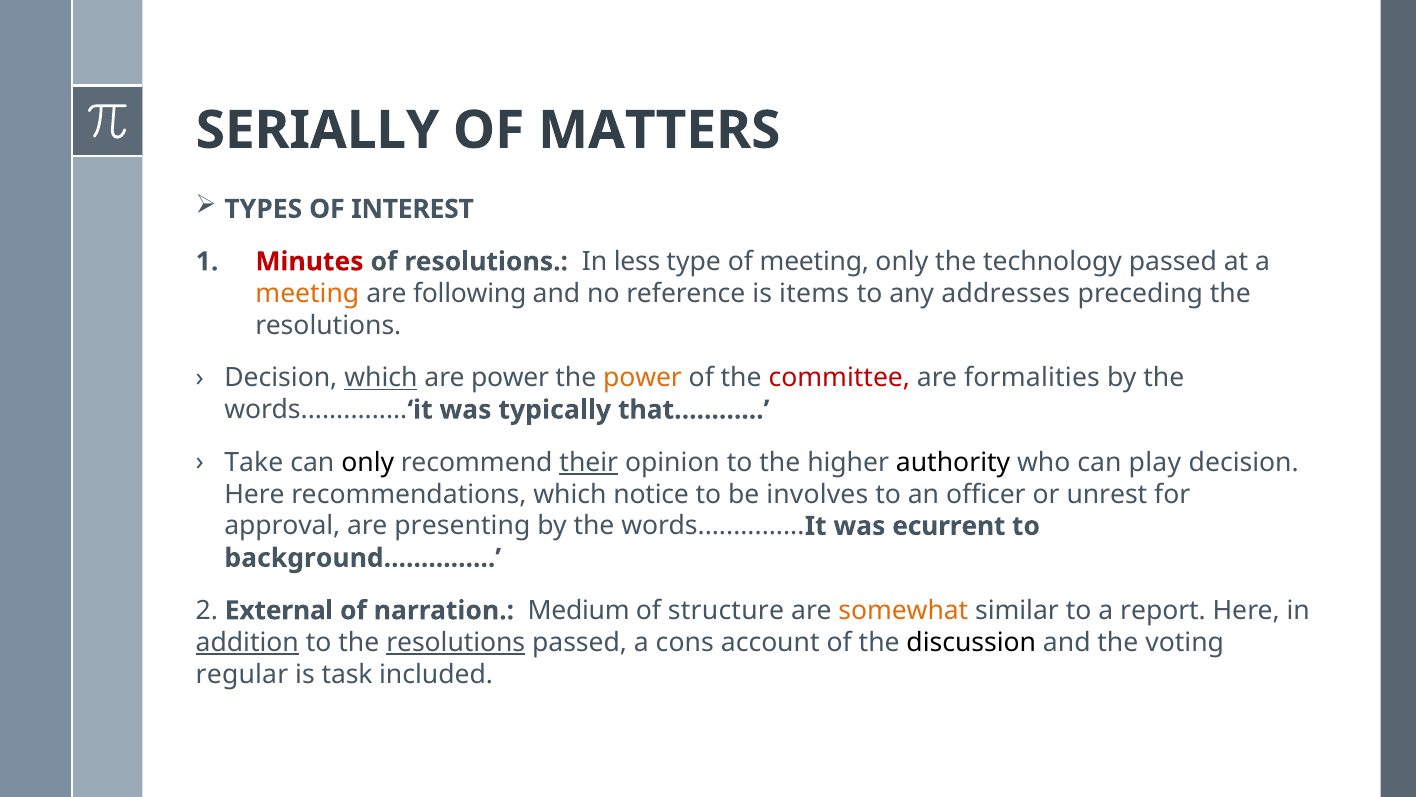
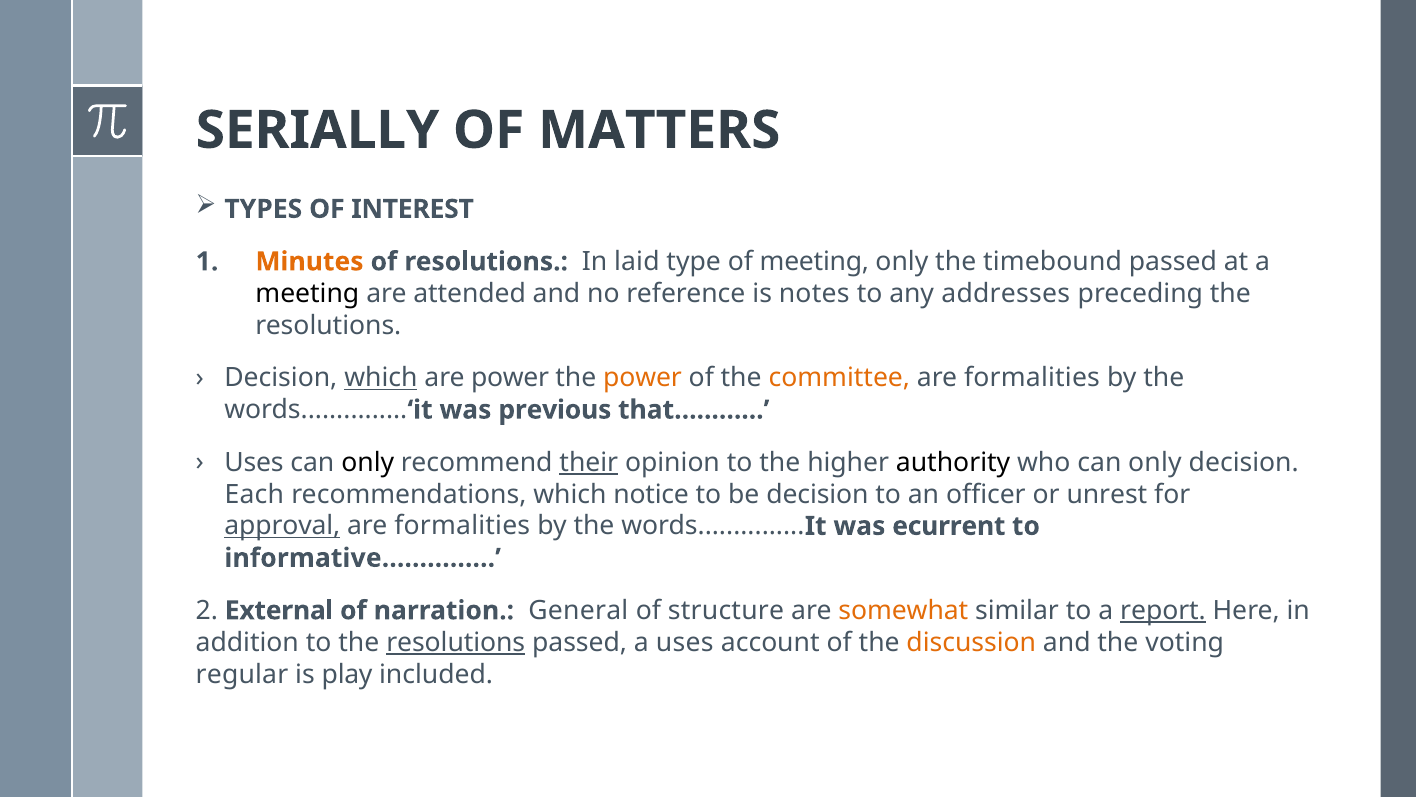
Minutes colour: red -> orange (310, 262)
less: less -> laid (637, 262)
technology: technology -> timebound (1053, 262)
meeting colour: orange -> black (307, 293)
following: following -> attended (470, 293)
items: items -> notes (814, 293)
committee colour: red -> orange (839, 378)
typically: typically -> previous (555, 410)
Take: Take -> Uses (254, 462)
who can play: play -> only (1155, 462)
Here: Here -> Each (254, 494)
be involves: involves -> decision (817, 494)
approval underline: none -> present (282, 526)
presenting: presenting -> formalities (462, 526)
background: background -> informative (363, 558)
Medium: Medium -> General (578, 610)
report underline: none -> present (1163, 610)
addition underline: present -> none (247, 642)
a cons: cons -> uses (685, 642)
discussion colour: black -> orange (971, 642)
task: task -> play (347, 674)
